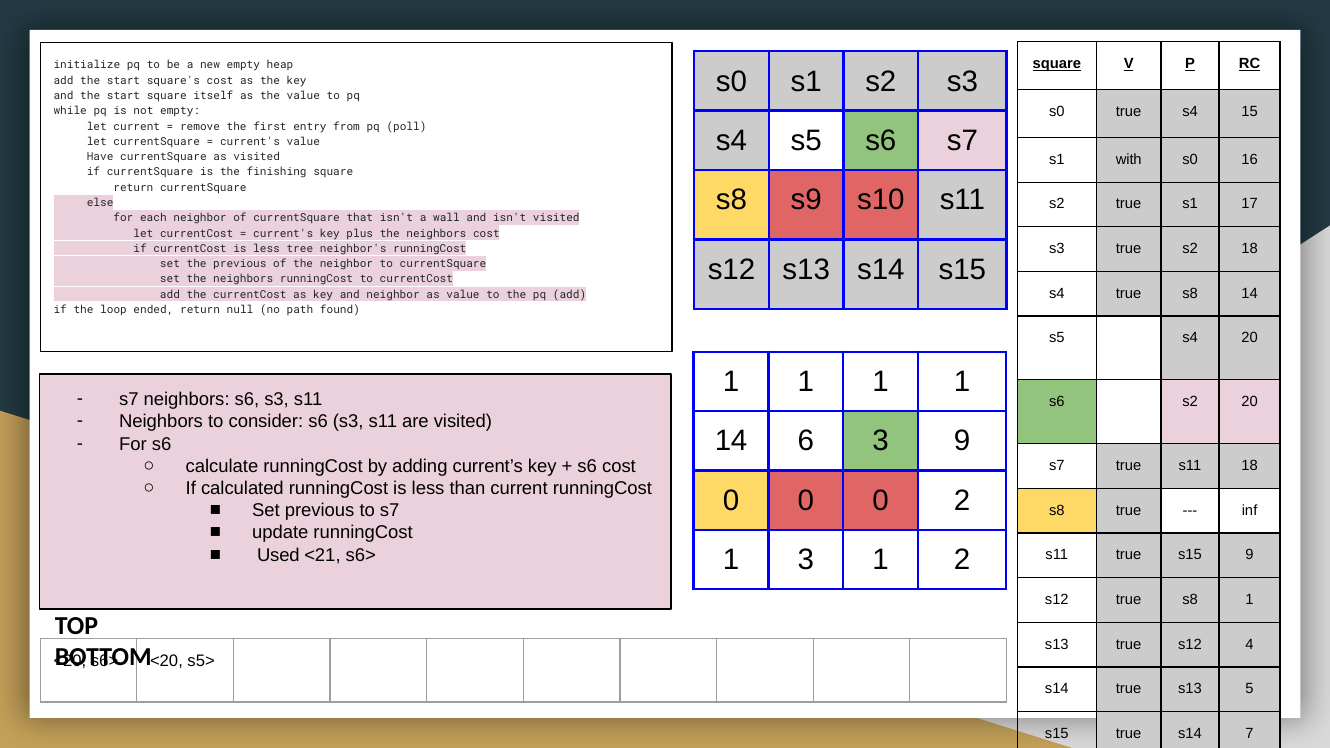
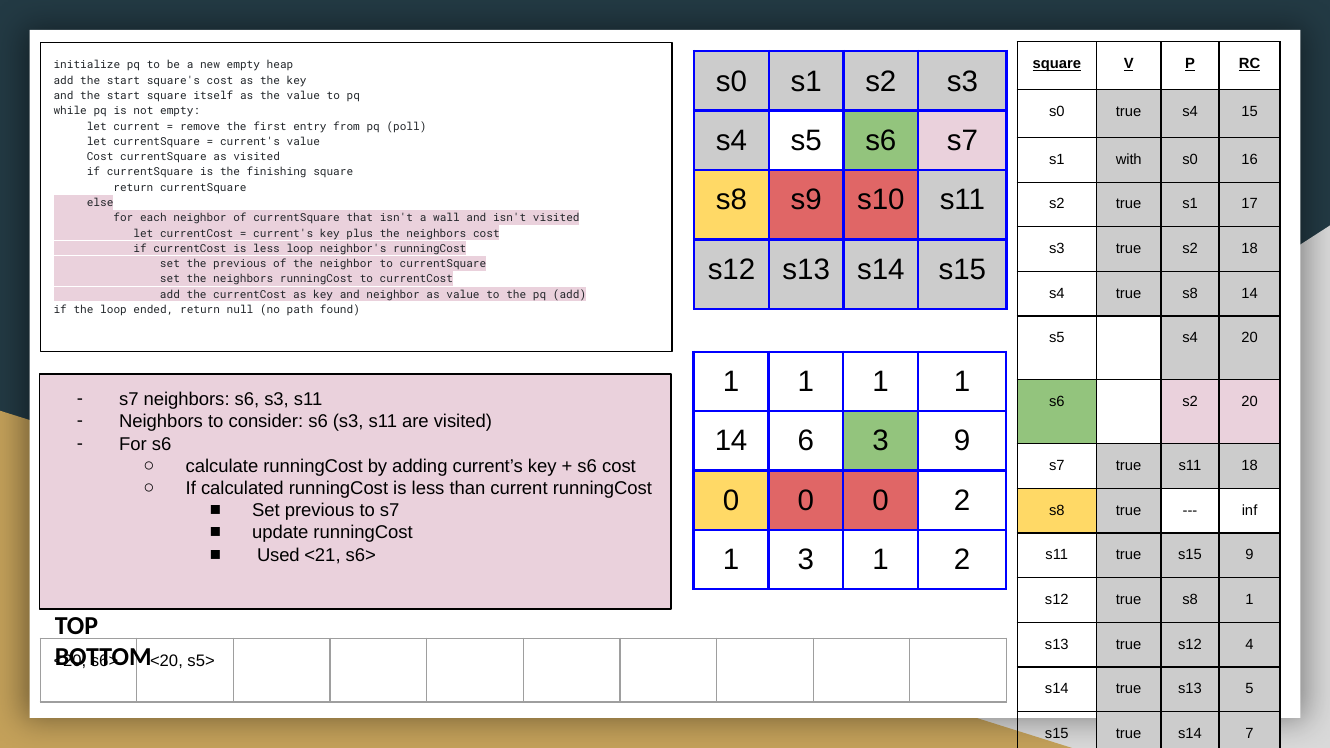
Have: Have -> Cost (100, 157)
less tree: tree -> loop (300, 249)
